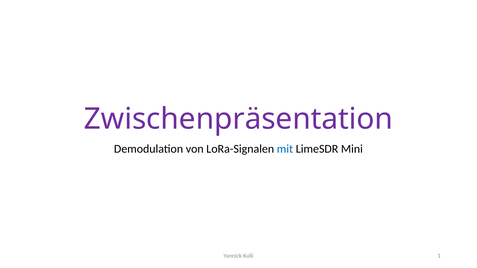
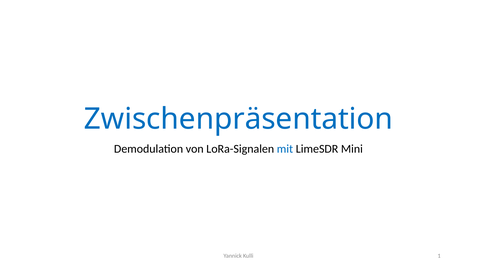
Zwischenpräsentation colour: purple -> blue (238, 119)
